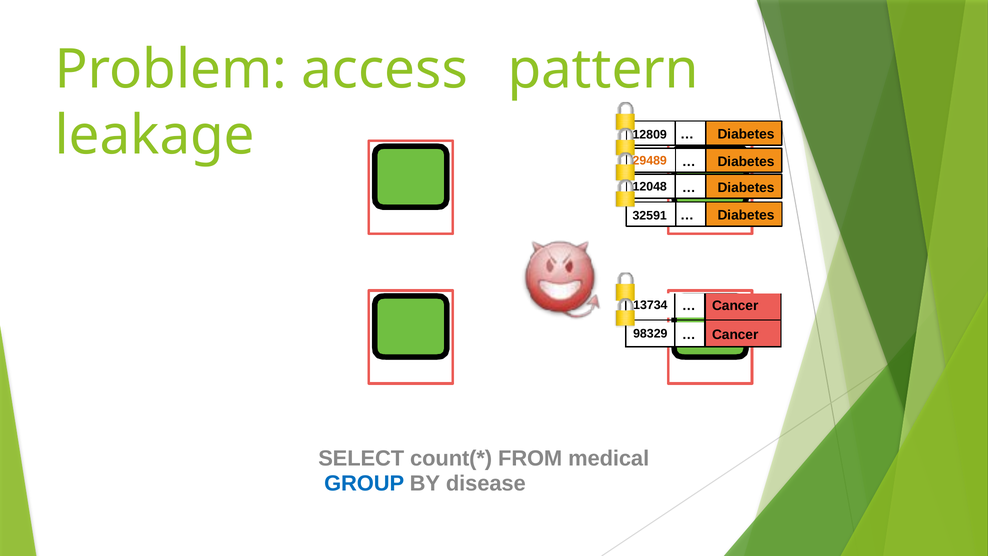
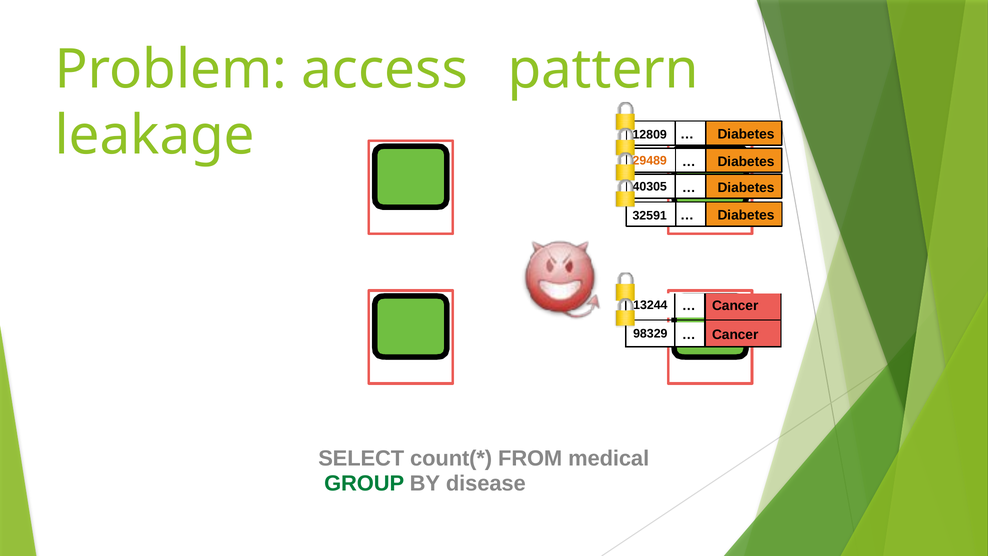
12048: 12048 -> 40305 (650, 187)
13734: 13734 -> 13244 (650, 305)
GROUP colour: blue -> green (364, 483)
